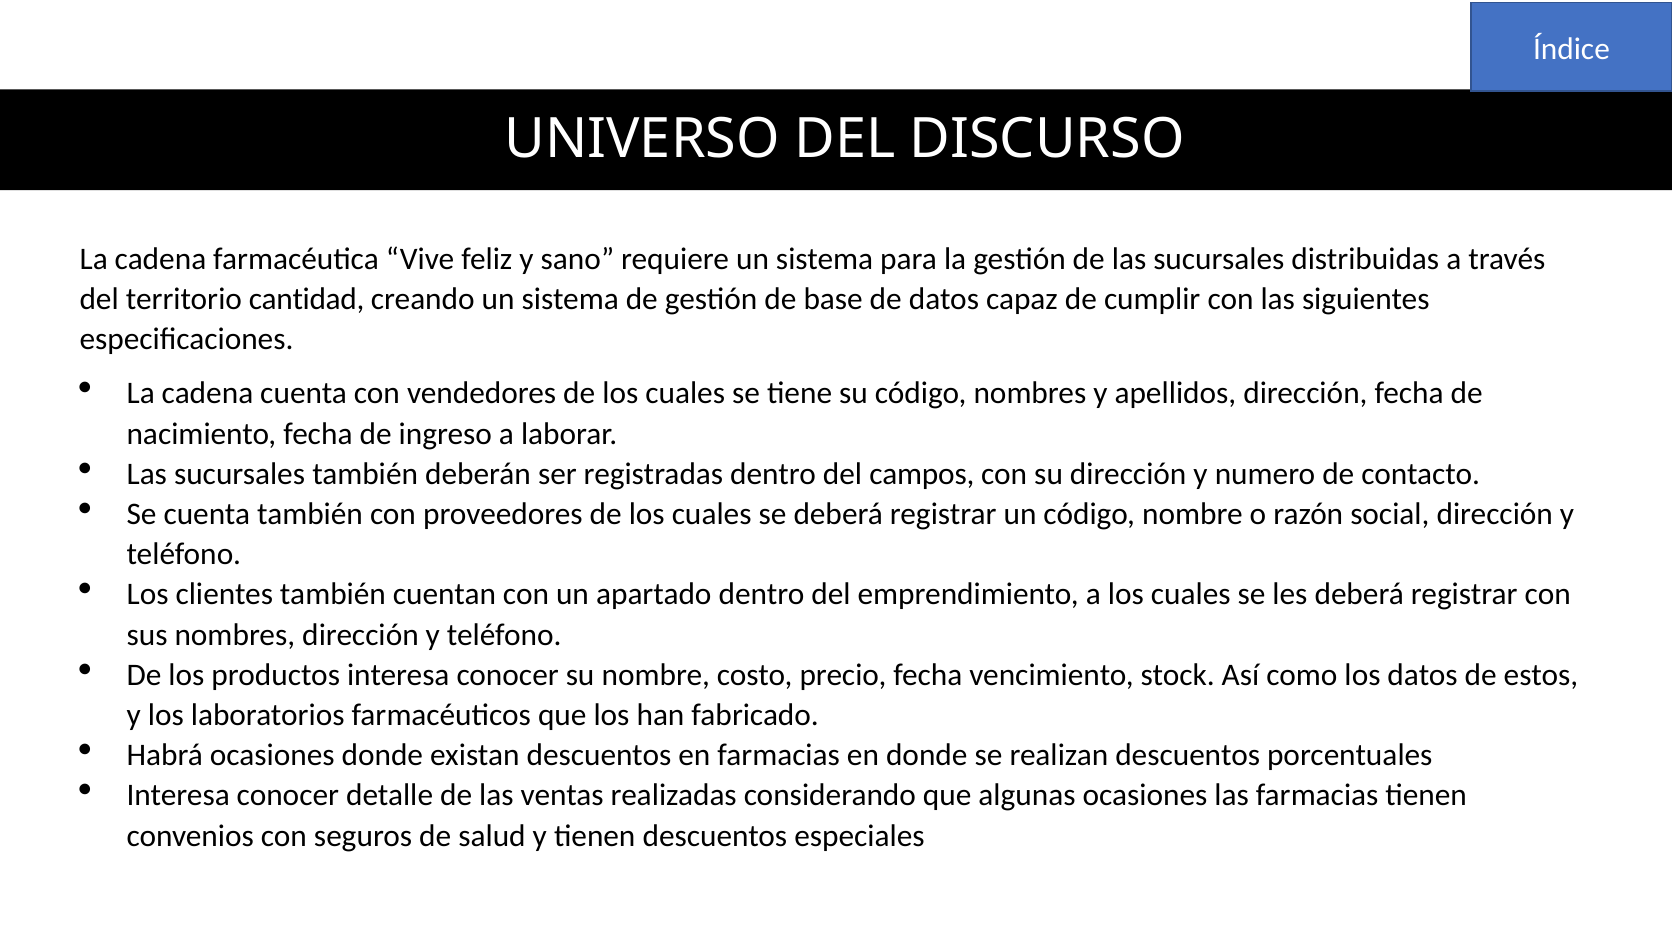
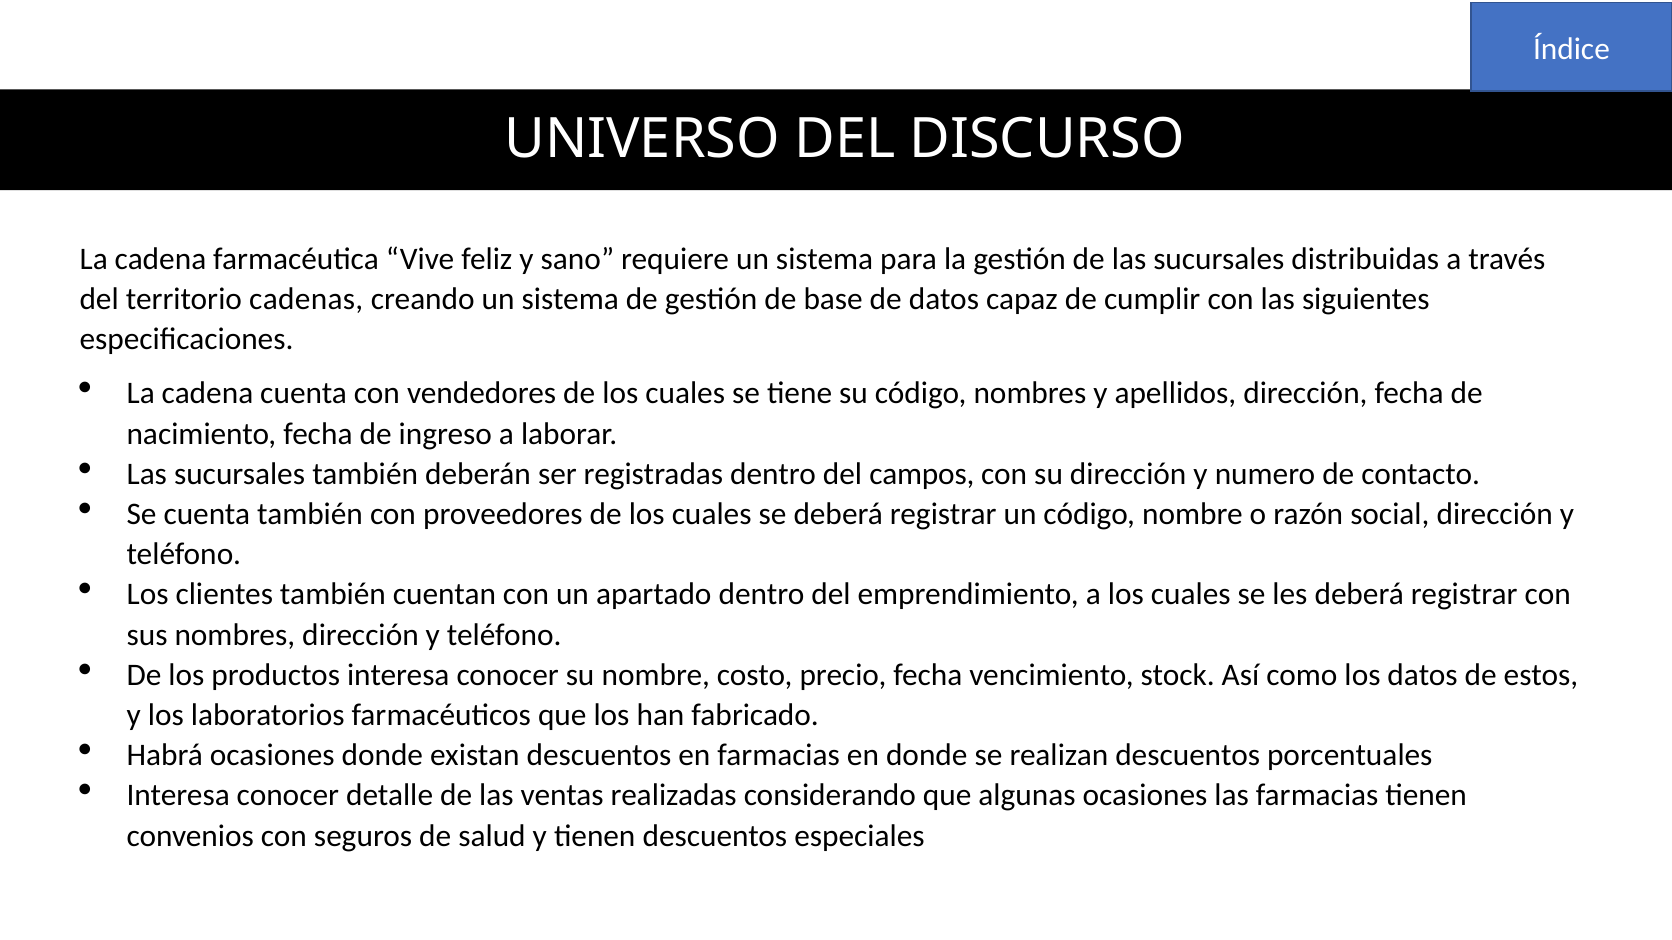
cantidad: cantidad -> cadenas (306, 299)
